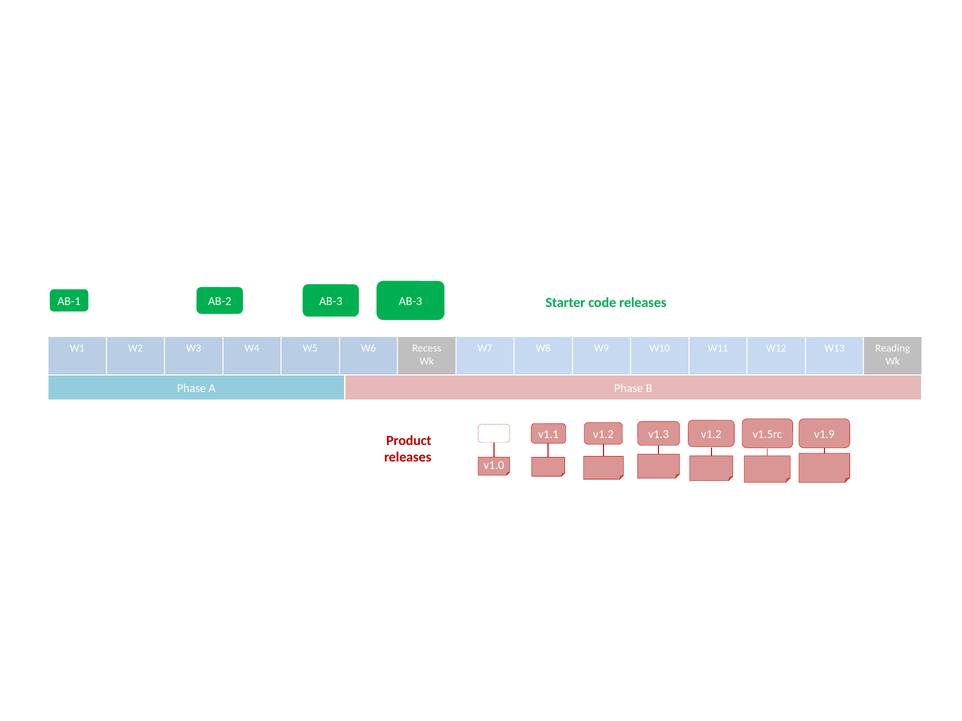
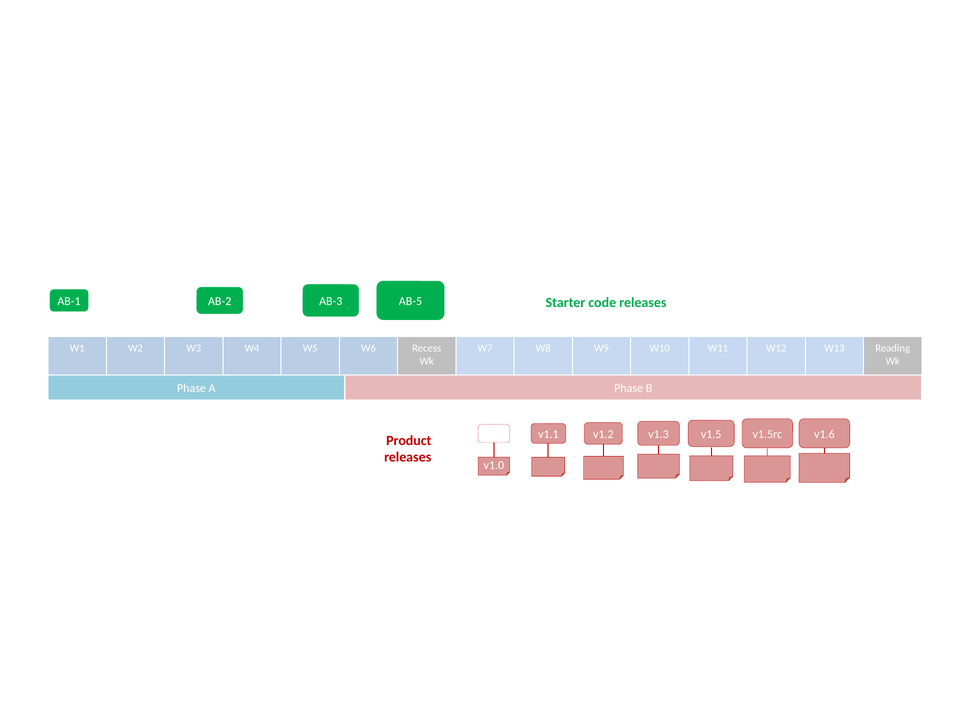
AB-3 AB-3: AB-3 -> AB-5 (410, 301)
v1.3 v1.2: v1.2 -> v1.5 (711, 435)
v1.9: v1.9 -> v1.6 (824, 434)
